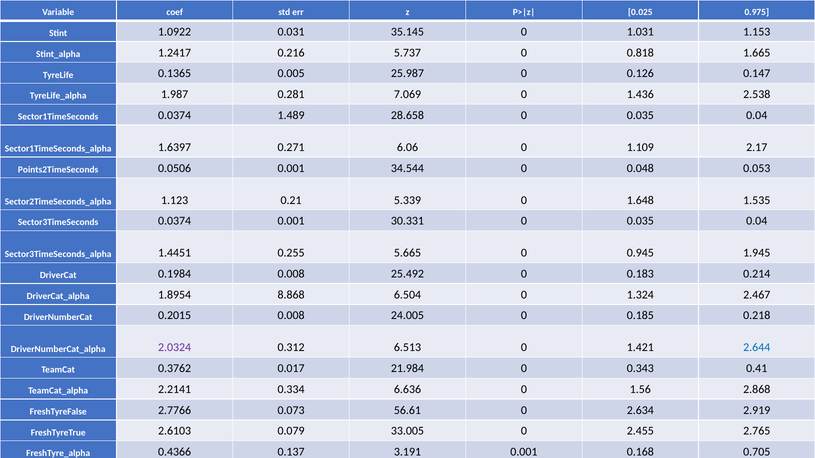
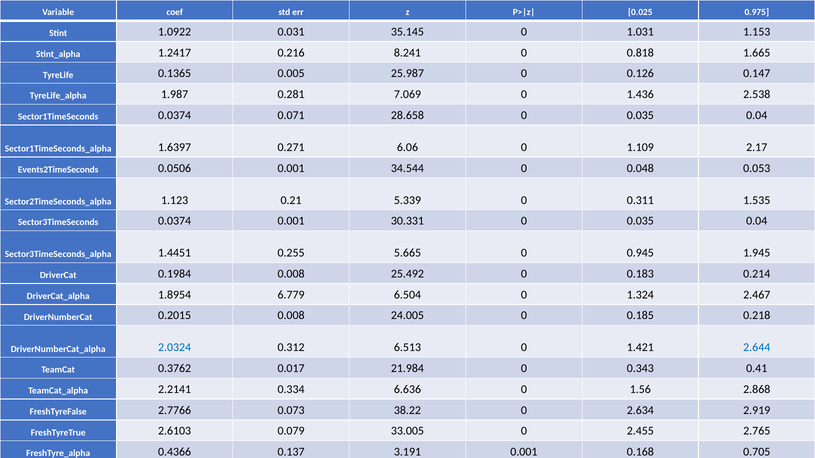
5.737: 5.737 -> 8.241 (407, 53)
1.489: 1.489 -> 0.071 (291, 115)
Points2TimeSeconds: Points2TimeSeconds -> Events2TimeSeconds (58, 170)
1.648: 1.648 -> 0.311 (640, 200)
8.868: 8.868 -> 6.779 (291, 295)
2.0324 colour: purple -> blue (175, 348)
56.61: 56.61 -> 38.22 (407, 411)
